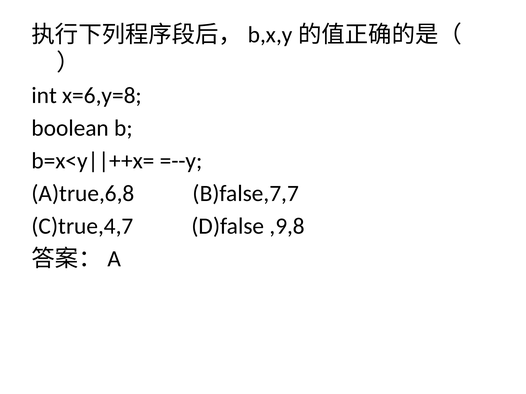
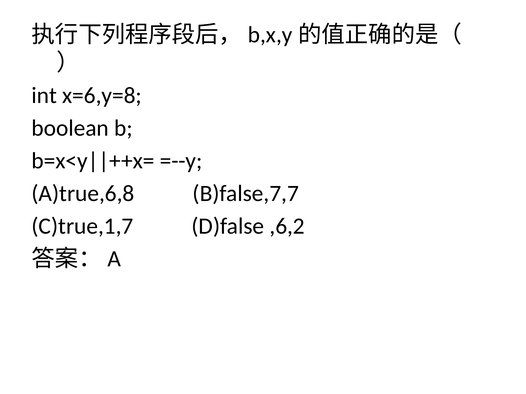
C)true,4,7: C)true,4,7 -> C)true,1,7 (82, 226)
,9,8: ,9,8 -> ,6,2 (287, 226)
